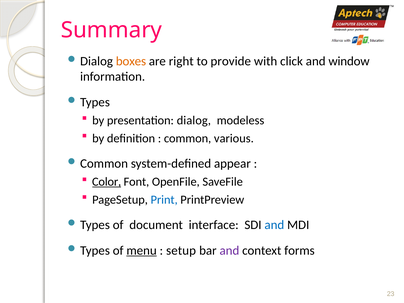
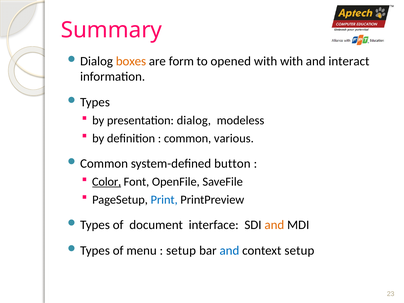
right: right -> form (181, 61)
provide: provide -> opened (231, 61)
with click: click -> with (292, 61)
window: window -> interact (349, 61)
appear: appear -> button (232, 164)
and colour: blue -> orange (274, 225)
menu underline: present -> none (142, 250)
and colour: purple -> blue (229, 250)
context forms: forms -> setup (299, 250)
